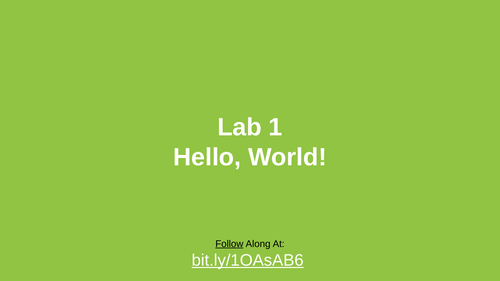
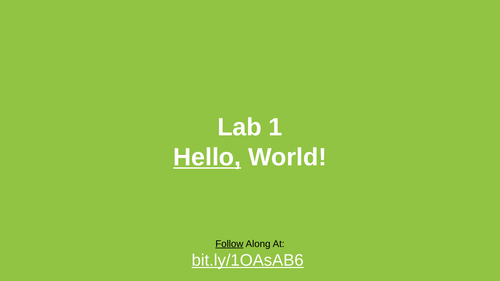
Hello underline: none -> present (207, 157)
